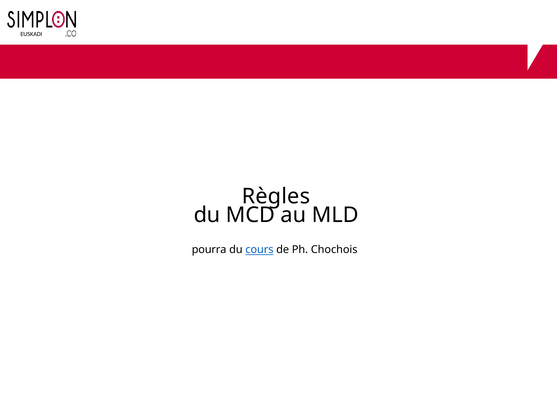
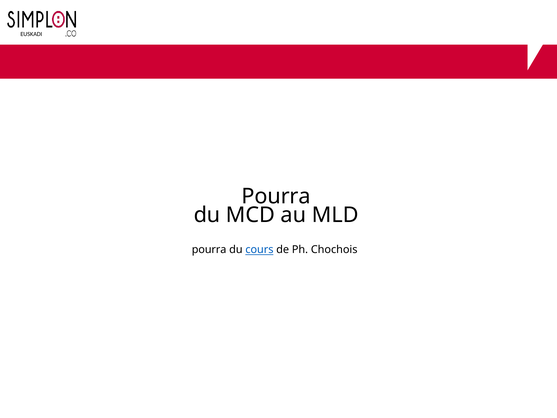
Règles: Règles -> Pourra (276, 196)
